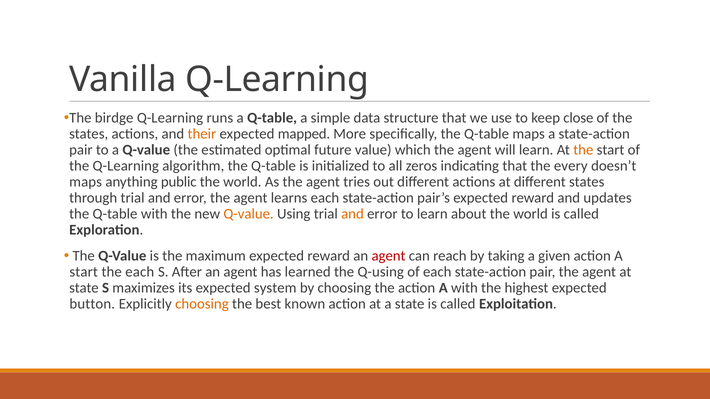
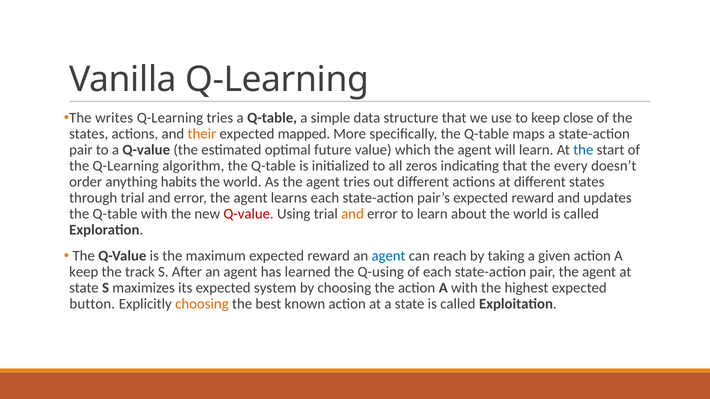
birdge: birdge -> writes (114, 118)
Q-Learning runs: runs -> tries (220, 118)
the colour: orange -> blue (583, 150)
maps: maps -> order (86, 182)
public: public -> habits (179, 182)
Q-value colour: orange -> red (249, 214)
agent colour: red -> blue (389, 256)
start: start -> keep (84, 272)
the each: each -> track (140, 272)
